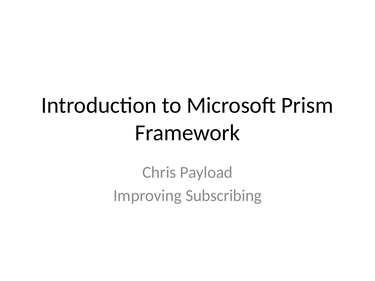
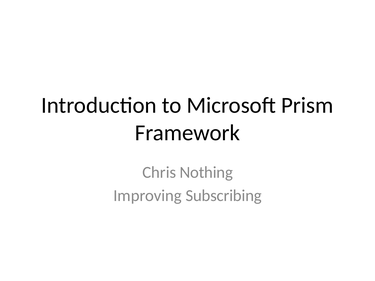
Payload: Payload -> Nothing (206, 172)
